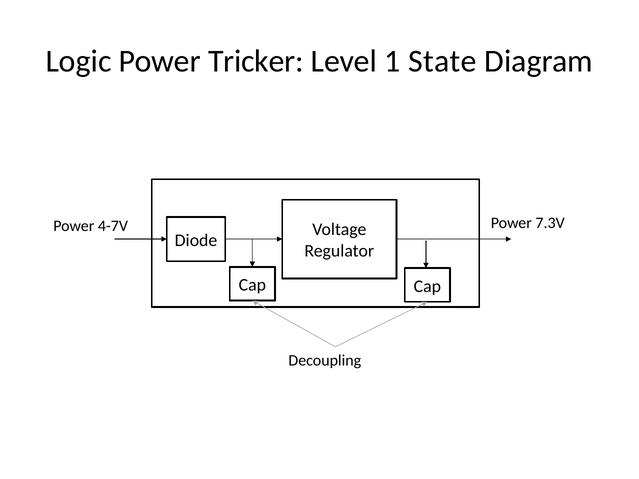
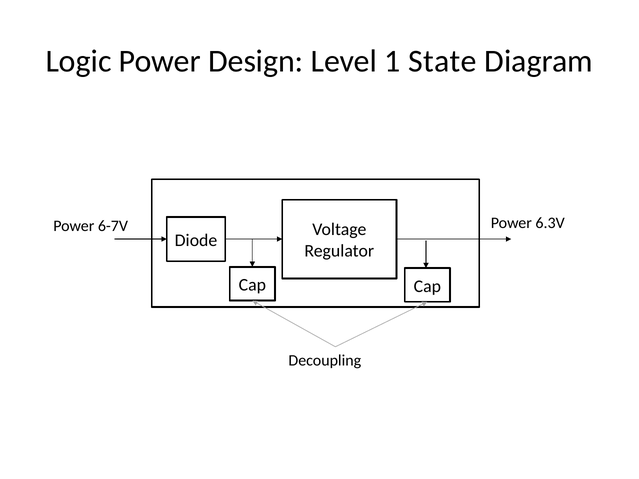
Tricker: Tricker -> Design (256, 61)
7.3V: 7.3V -> 6.3V (550, 223)
4-7V: 4-7V -> 6-7V (113, 226)
